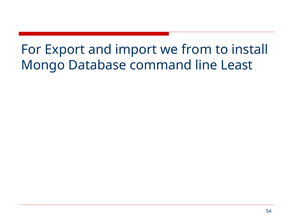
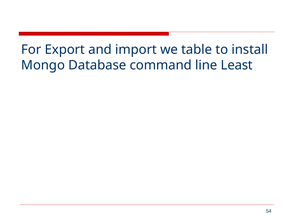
from: from -> table (197, 49)
